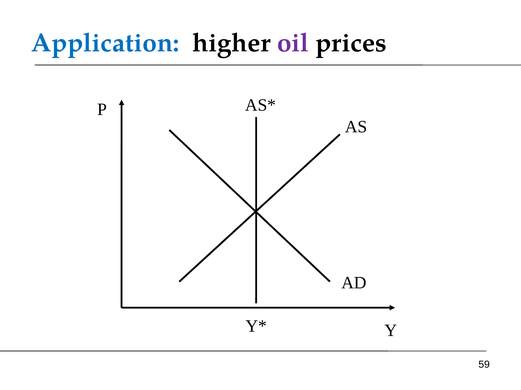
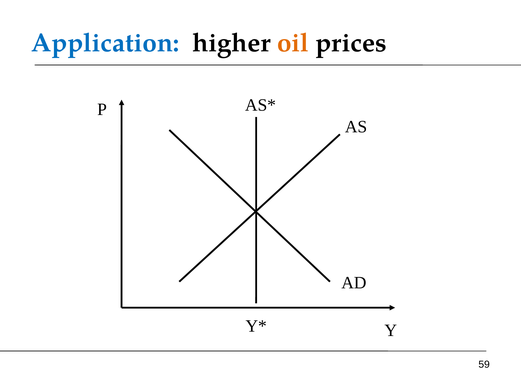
oil colour: purple -> orange (293, 43)
